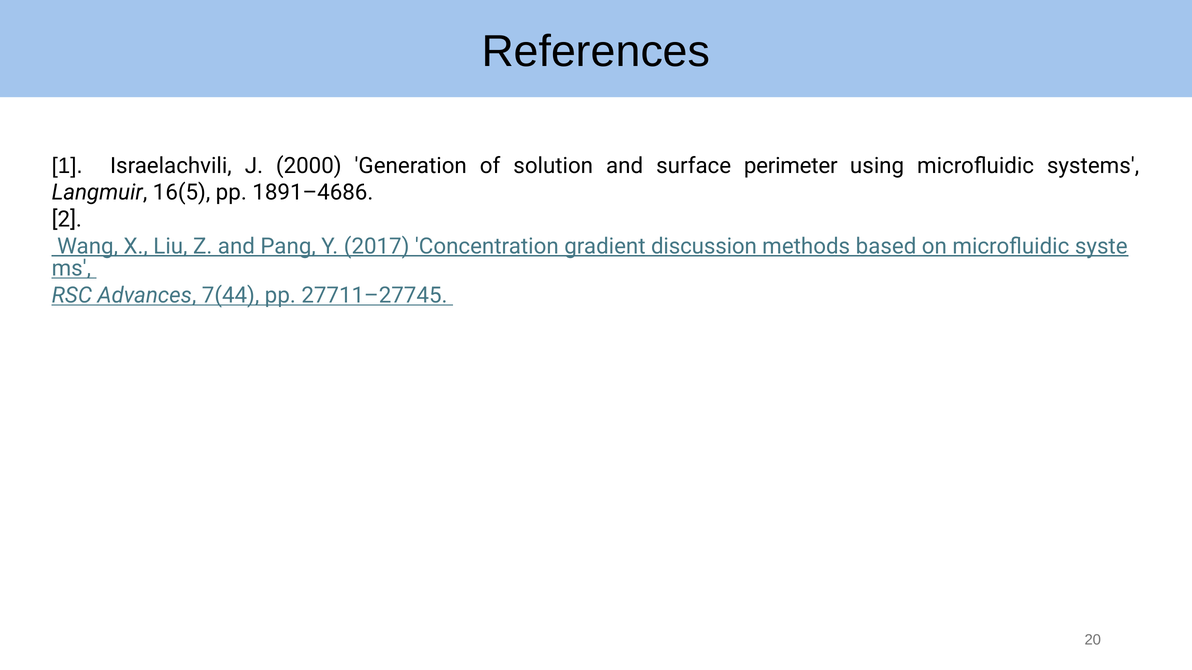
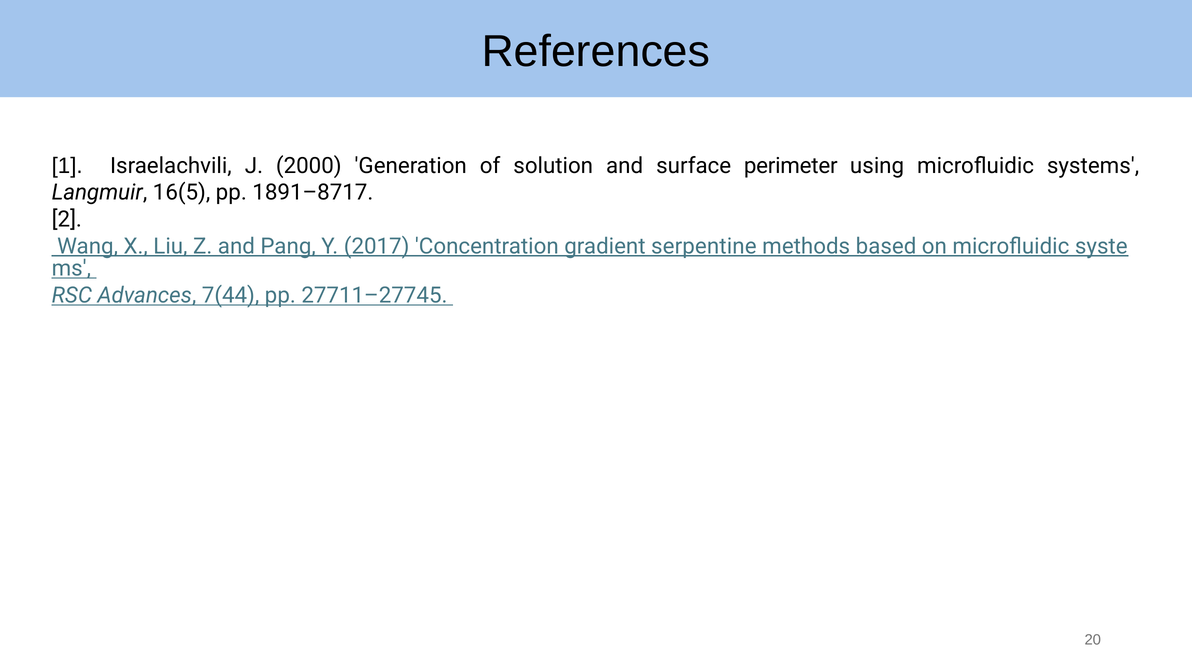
1891–4686: 1891–4686 -> 1891–8717 (313, 193)
discussion: discussion -> serpentine (704, 246)
